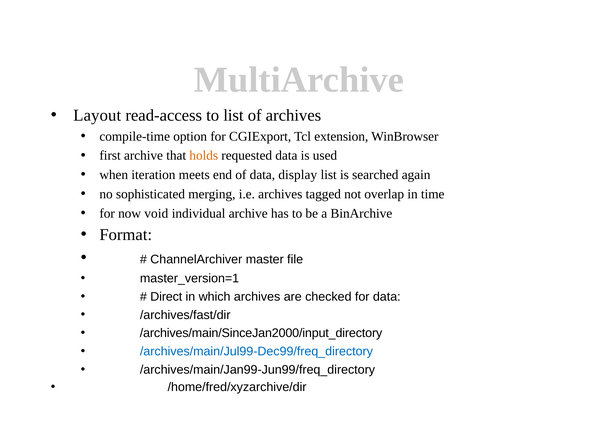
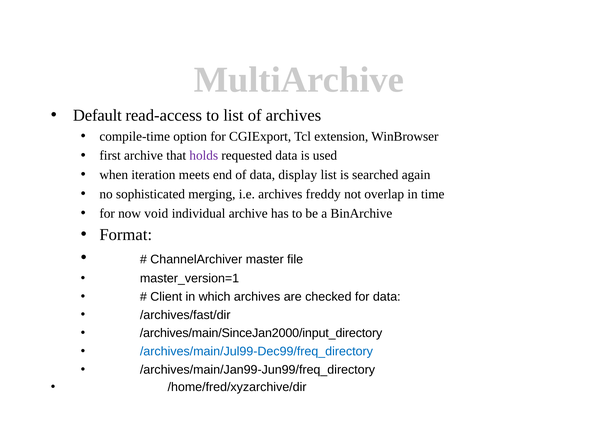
Layout: Layout -> Default (97, 115)
holds colour: orange -> purple (204, 156)
tagged: tagged -> freddy (323, 194)
Direct: Direct -> Client (166, 297)
